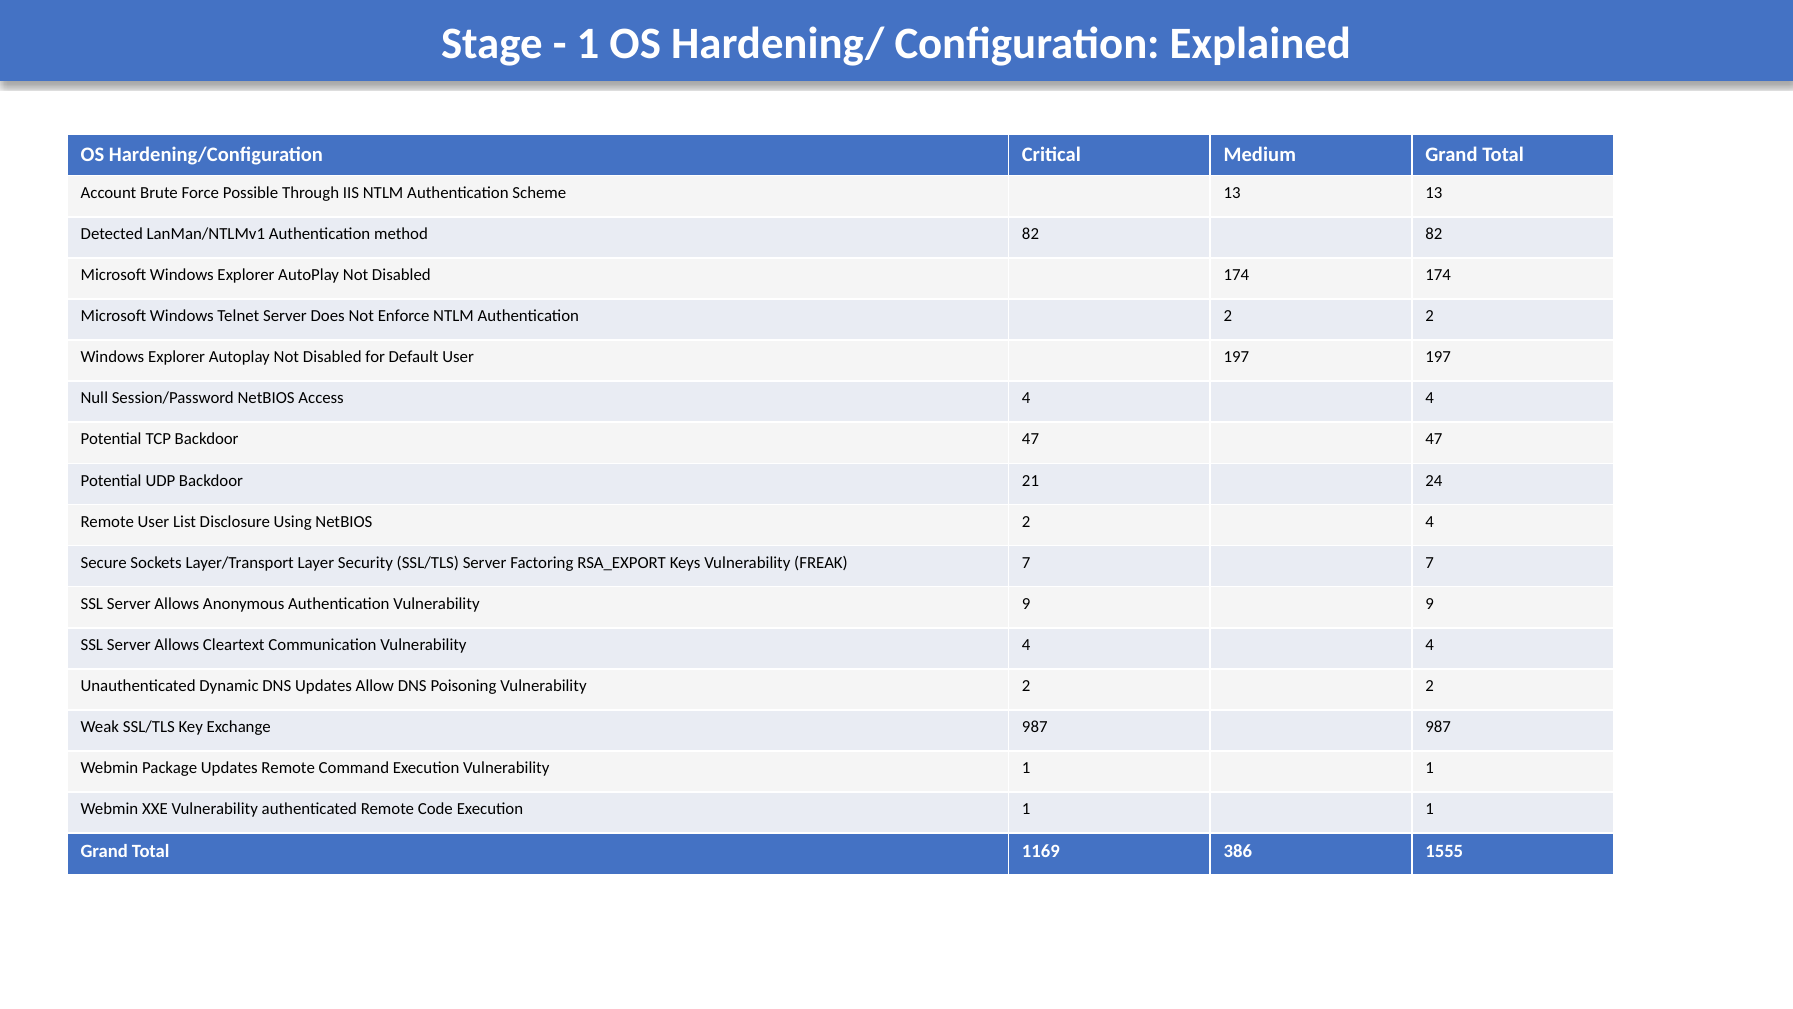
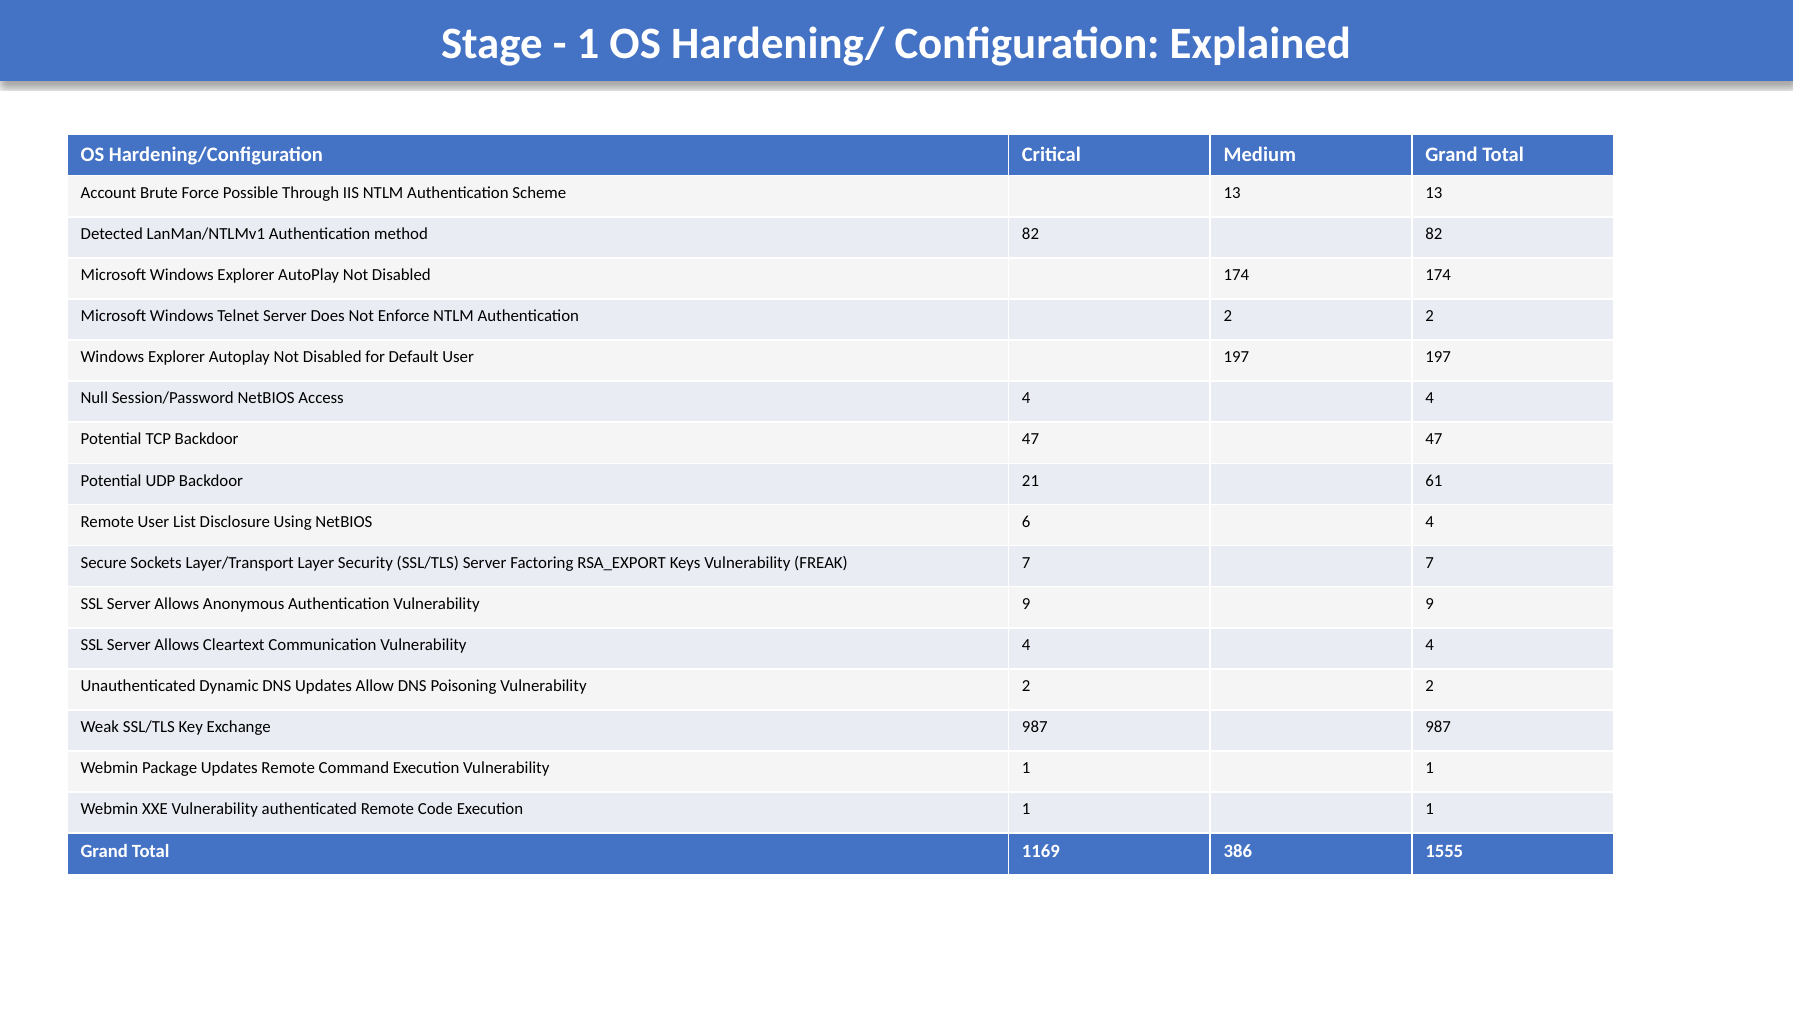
24: 24 -> 61 (1434, 480)
NetBIOS 2: 2 -> 6 (1026, 521)
